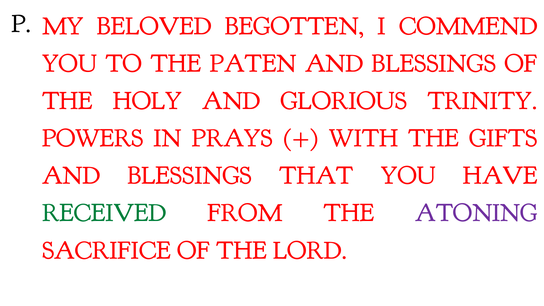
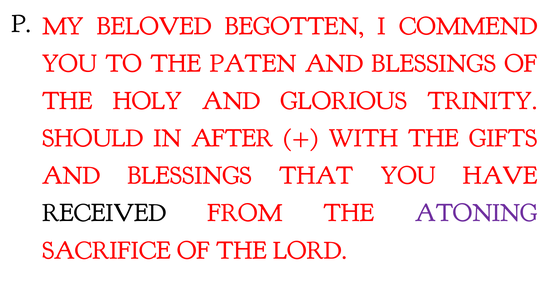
POWERS: POWERS -> SHOULD (93, 138)
PRAYS: PRAYS -> AFTER (232, 138)
RECEIVED colour: green -> black (104, 213)
